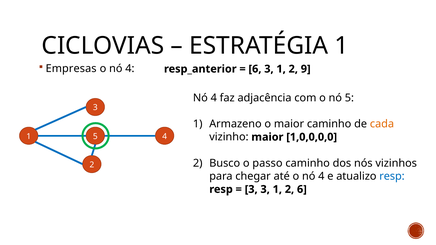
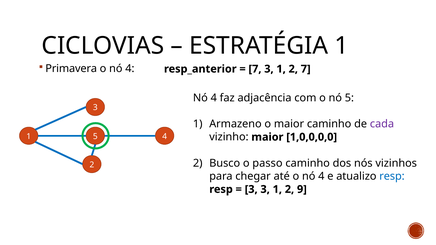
Empresas: Empresas -> Primavera (71, 69)
6: 6 -> 7 (255, 69)
2 9: 9 -> 7 (306, 69)
cada colour: orange -> purple (382, 124)
2 6: 6 -> 9 (302, 189)
